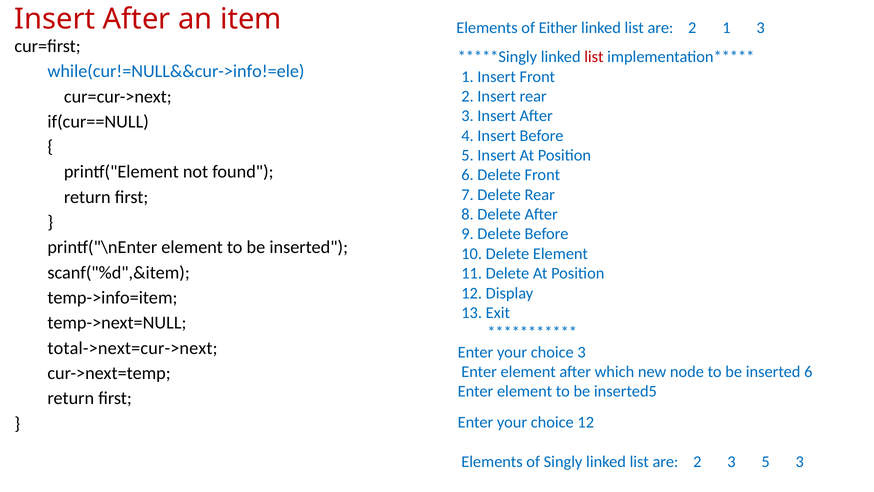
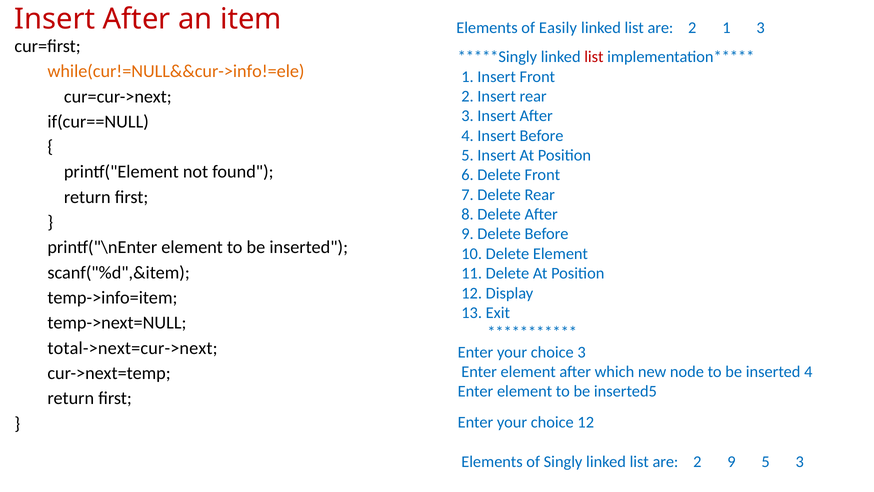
Either: Either -> Easily (558, 28)
while(cur!=NULL&&cur->info!=ele colour: blue -> orange (176, 71)
inserted 6: 6 -> 4 (808, 372)
2 3: 3 -> 9 (731, 461)
